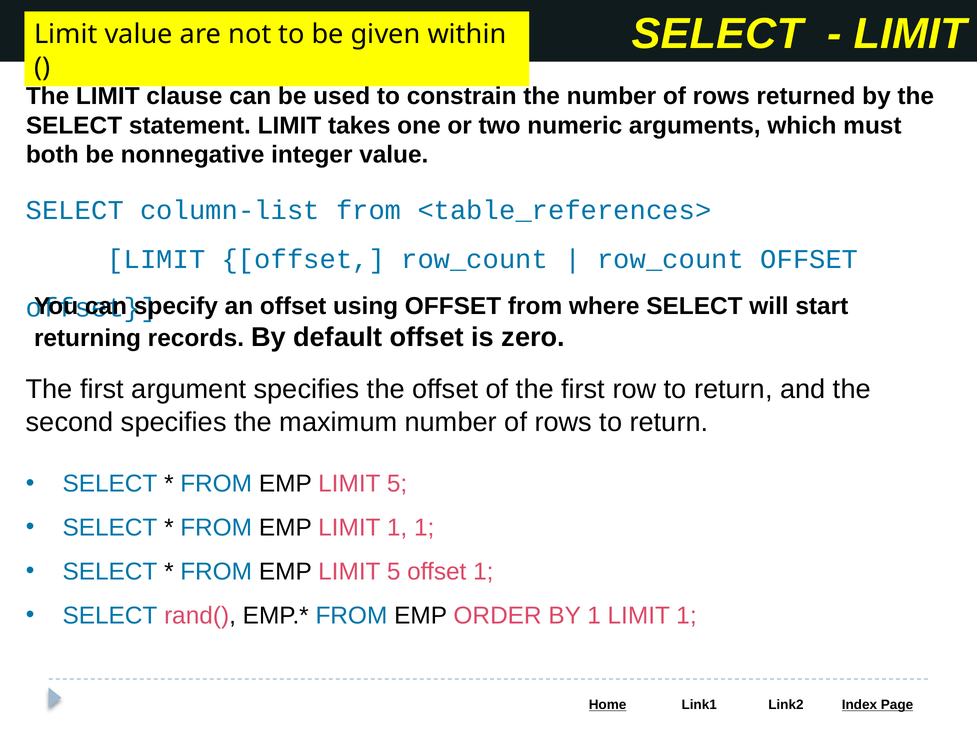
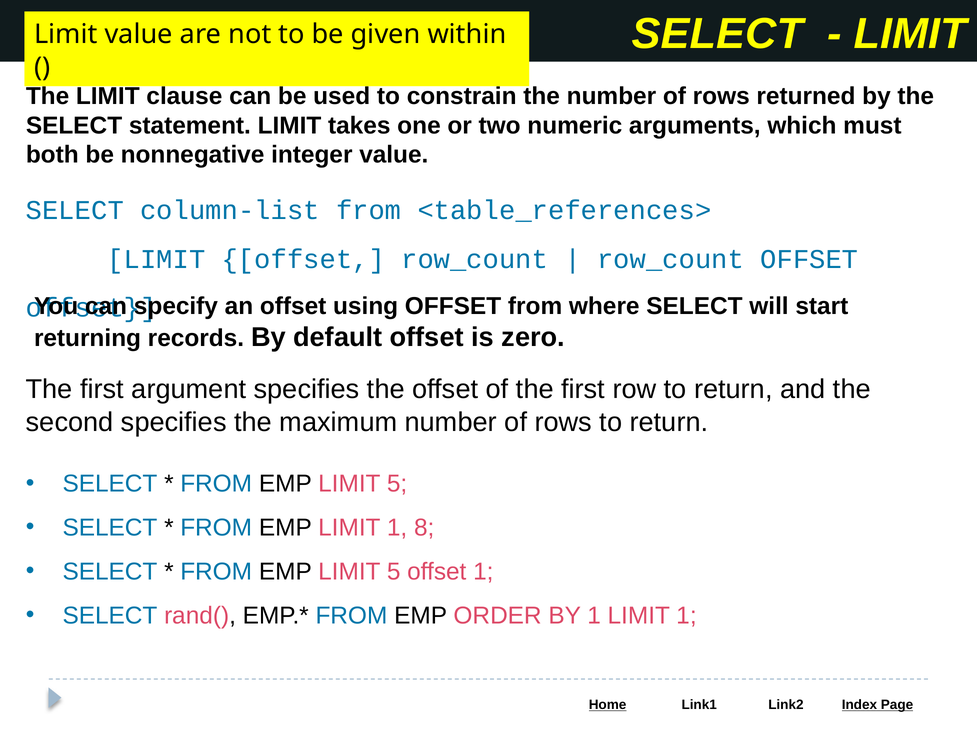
1 1: 1 -> 8 (424, 528)
